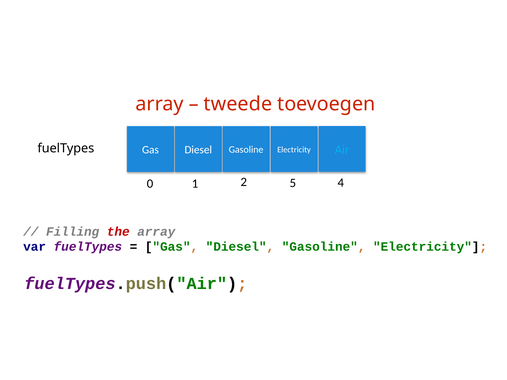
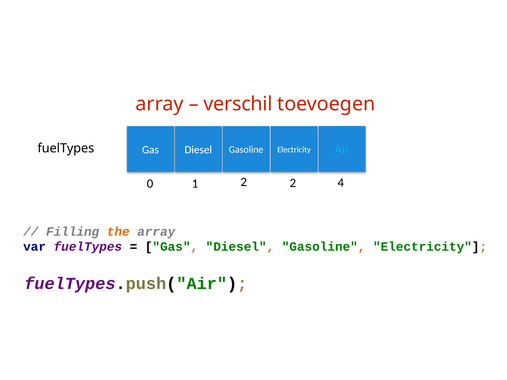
tweede: tweede -> verschil (238, 104)
2 5: 5 -> 2 (293, 183)
the colour: red -> orange (118, 232)
